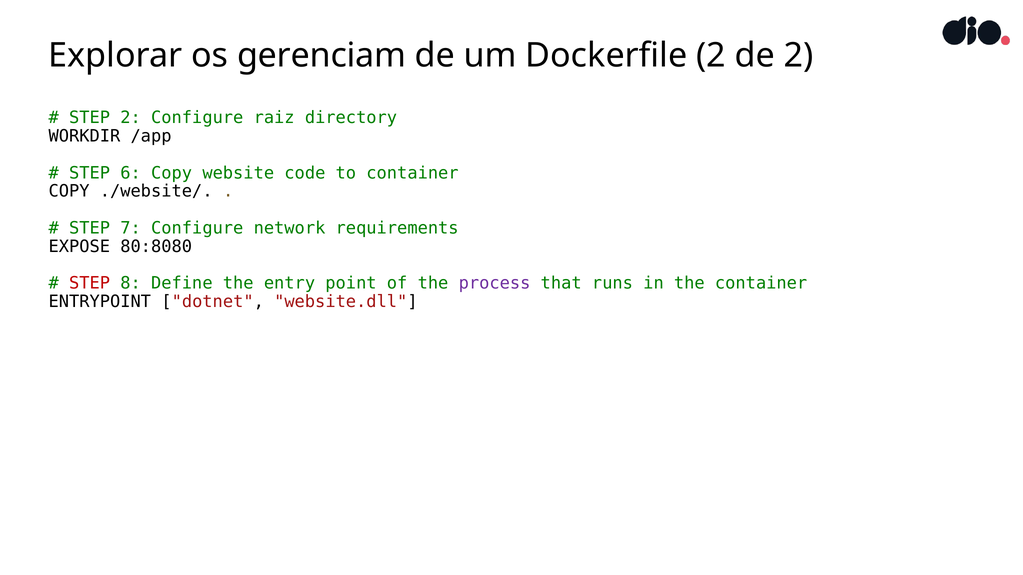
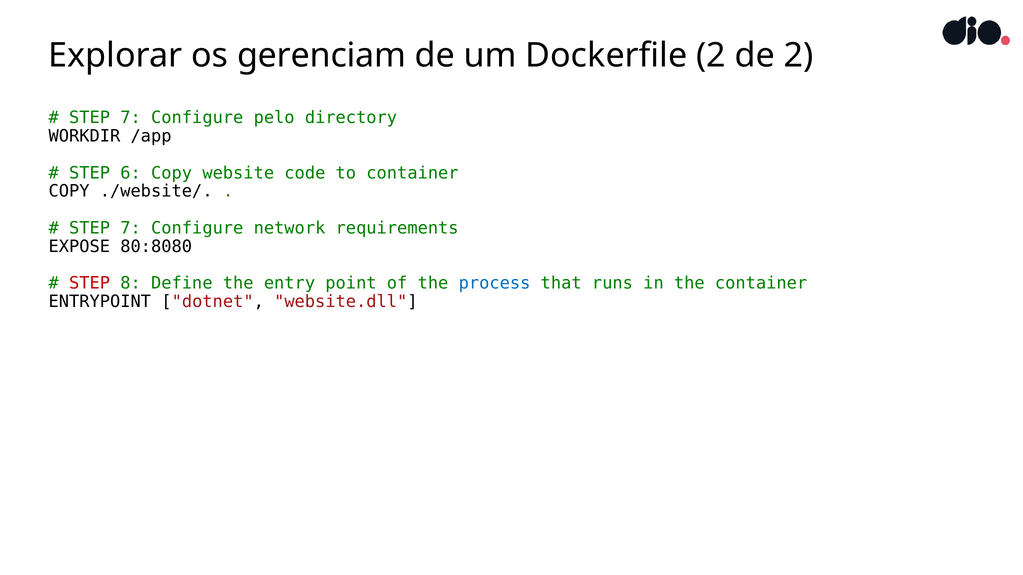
2: 2 -> 7 (131, 118)
raiz: raiz -> pelo (274, 118)
process colour: purple -> blue (495, 284)
